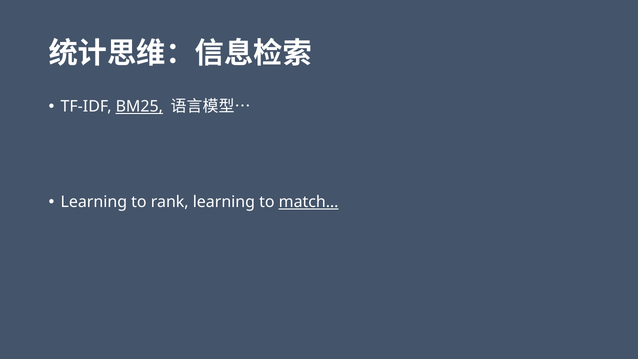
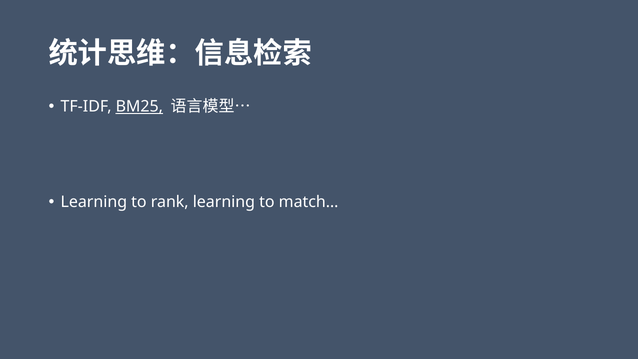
match… underline: present -> none (309, 202)
